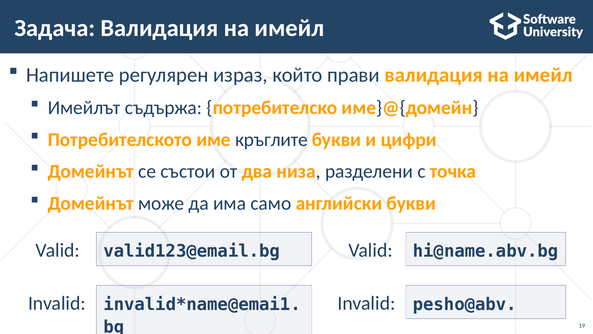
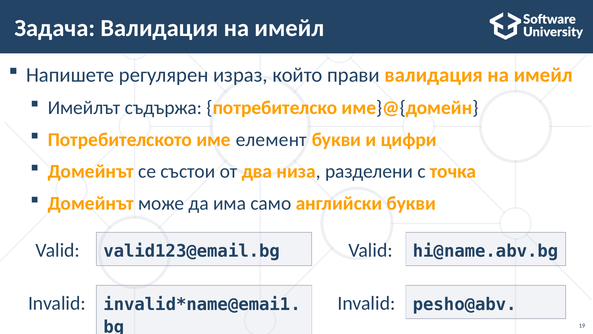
кръглите: кръглите -> елемент (271, 139)
